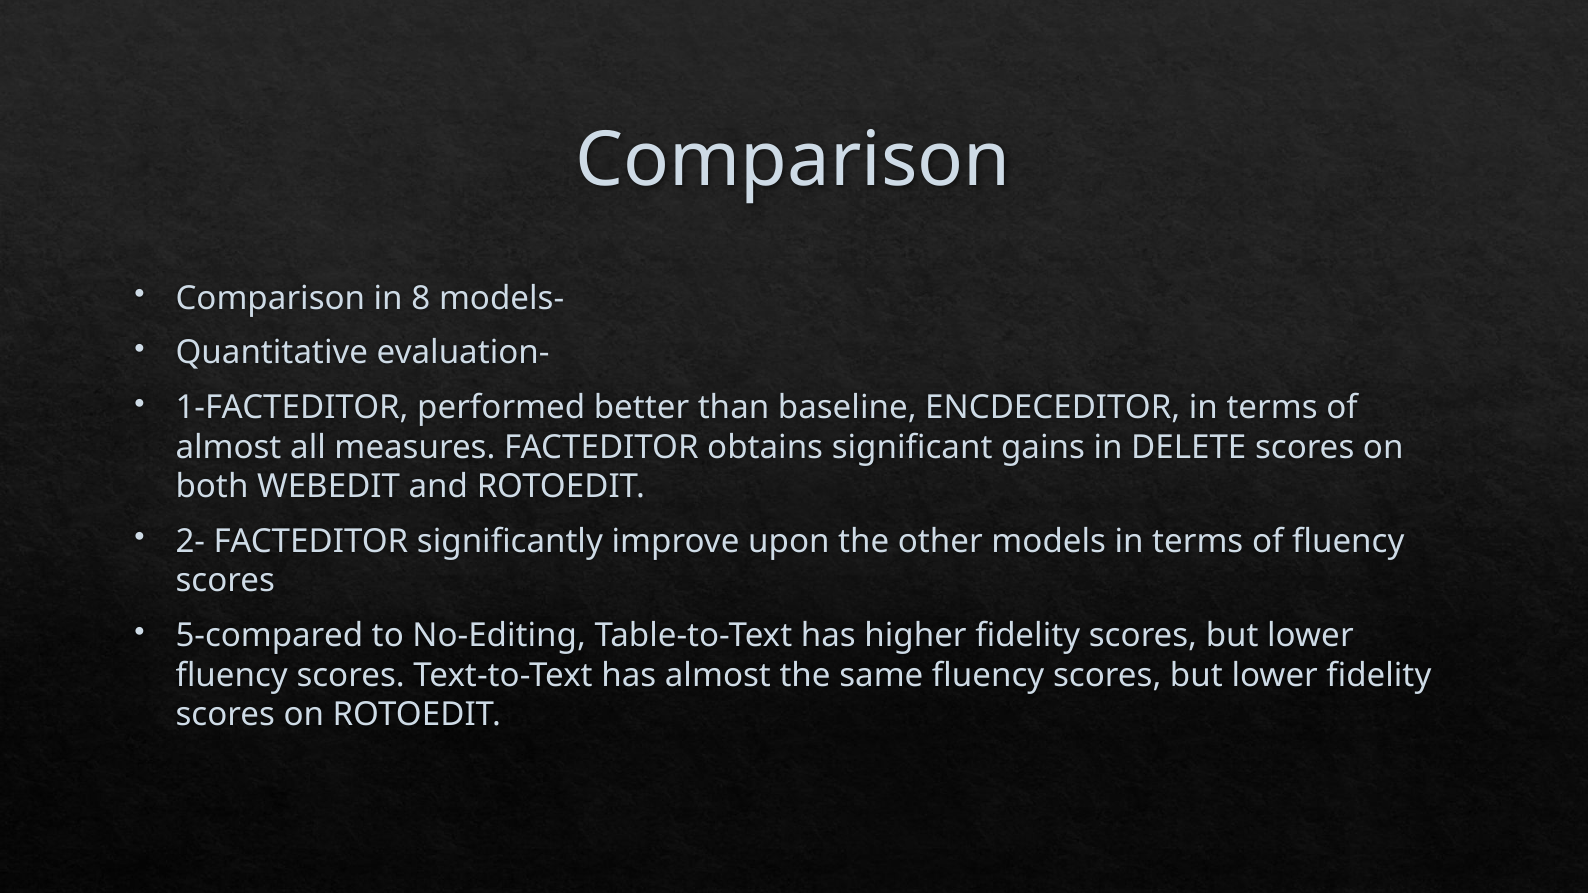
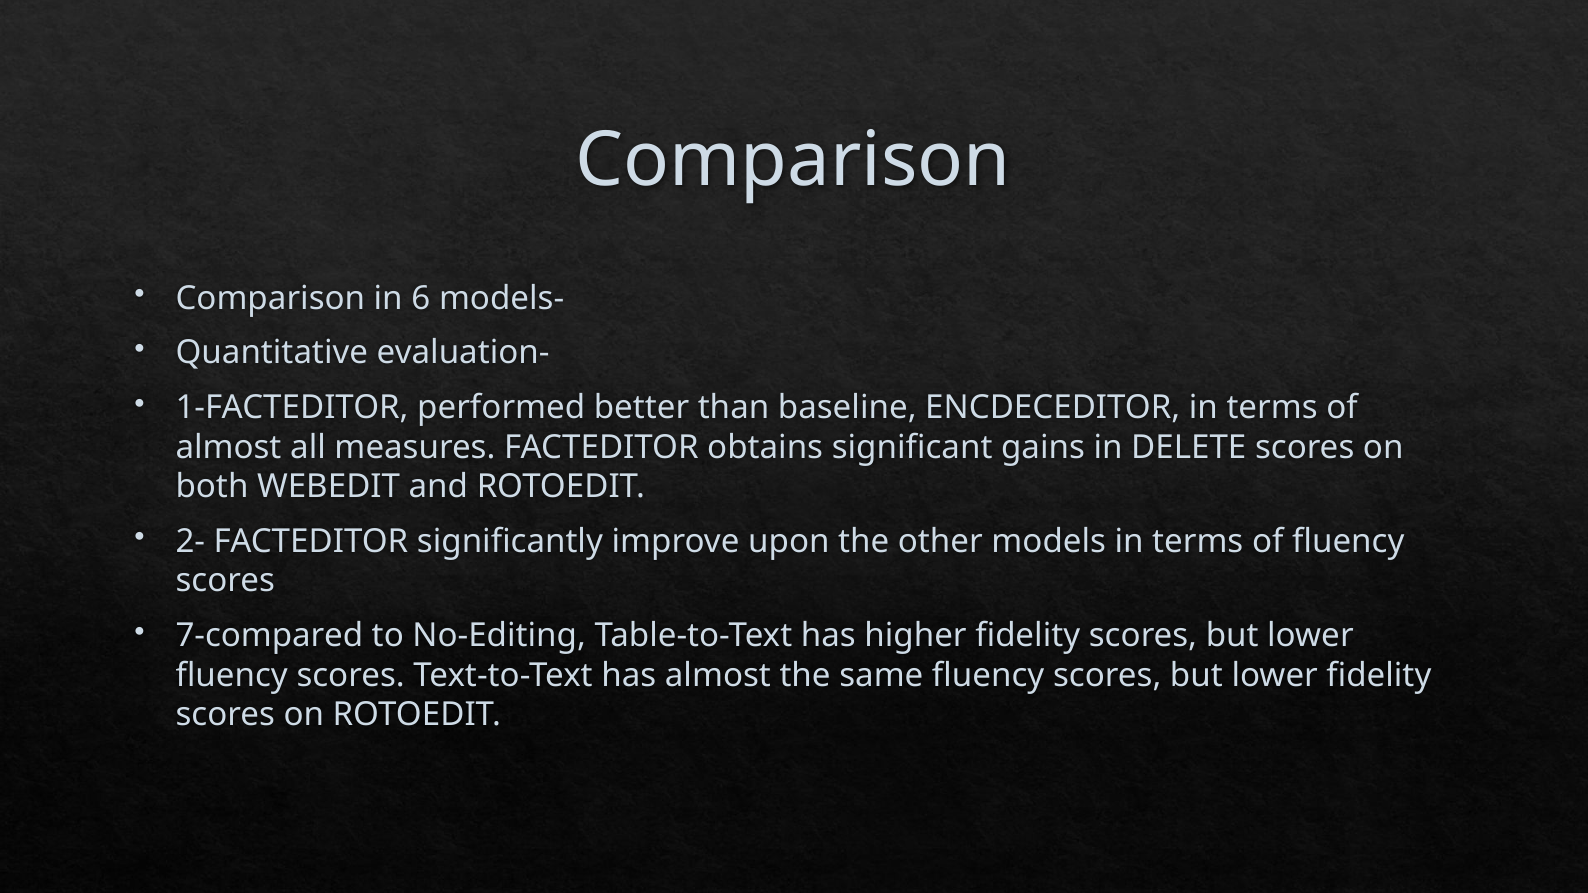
8: 8 -> 6 (421, 298)
5-compared: 5-compared -> 7-compared (269, 636)
